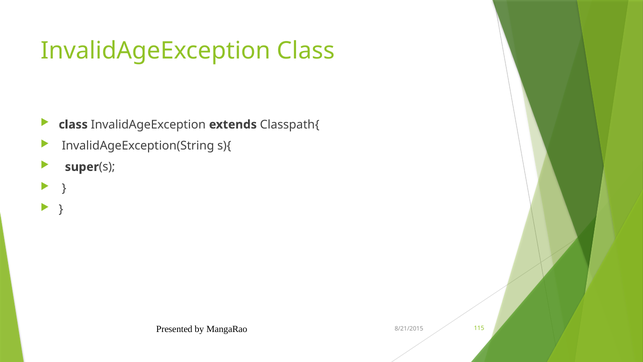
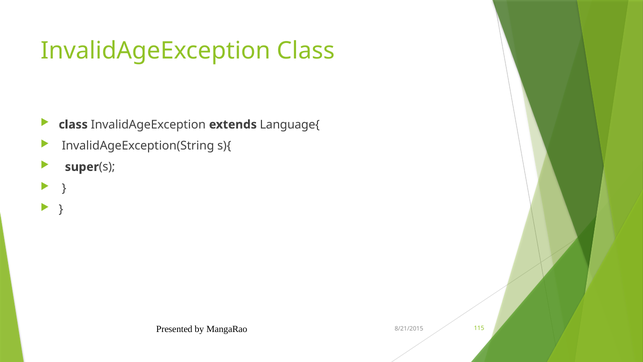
Classpath{: Classpath{ -> Language{ (290, 124)
